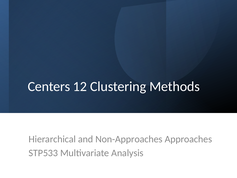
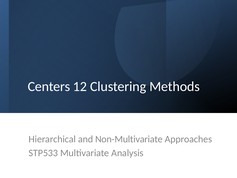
Non-Approaches: Non-Approaches -> Non-Multivariate (129, 139)
